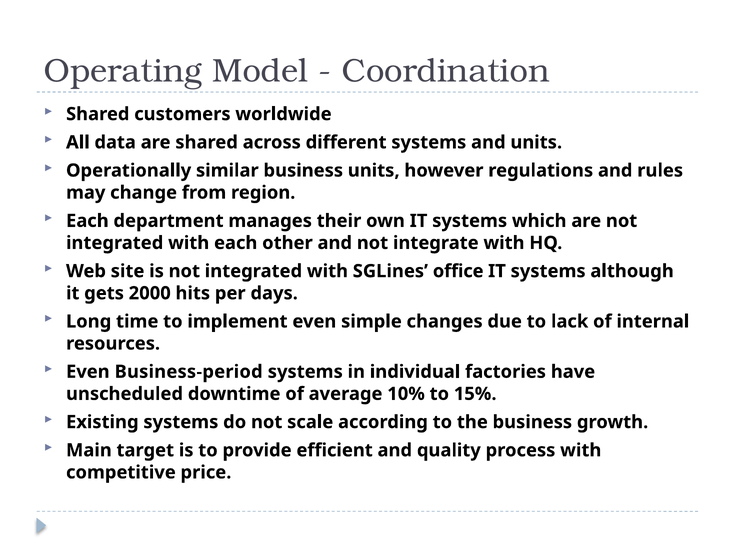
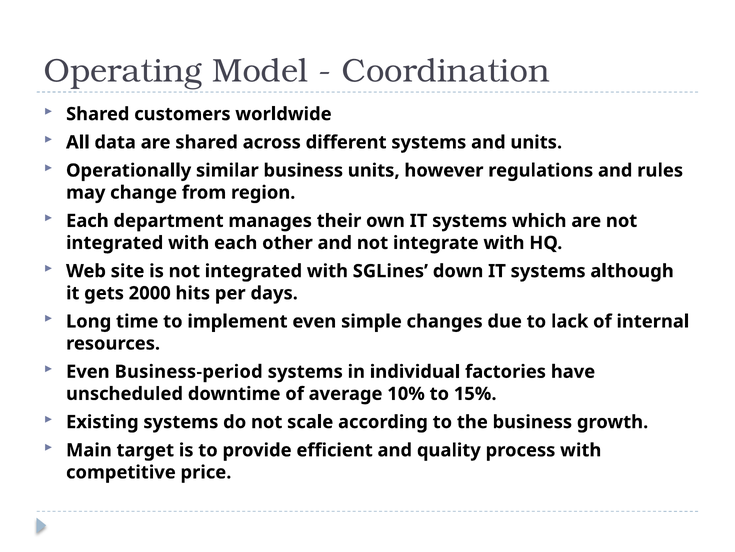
office: office -> down (458, 271)
